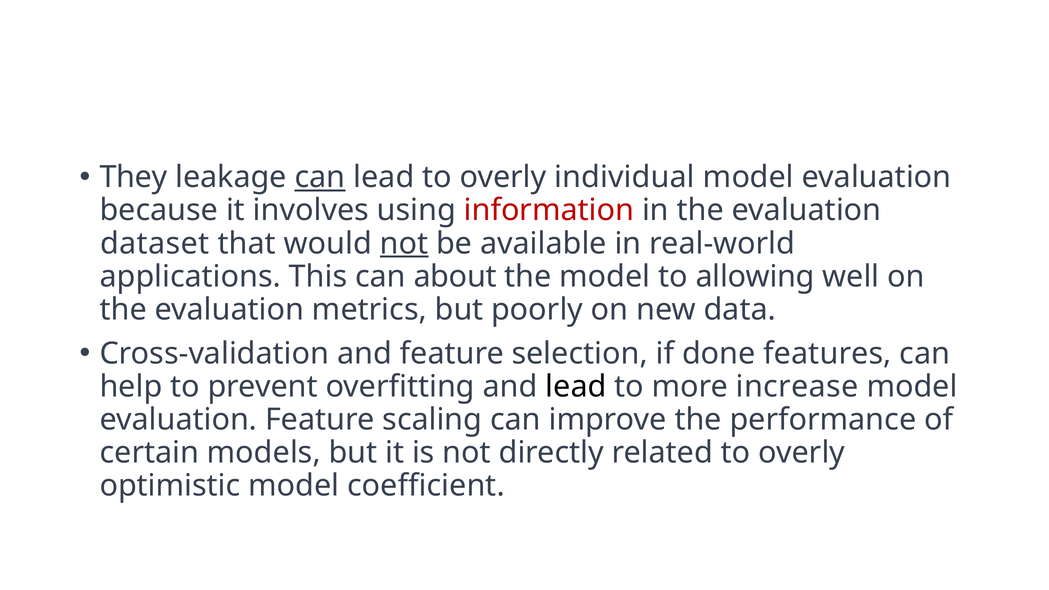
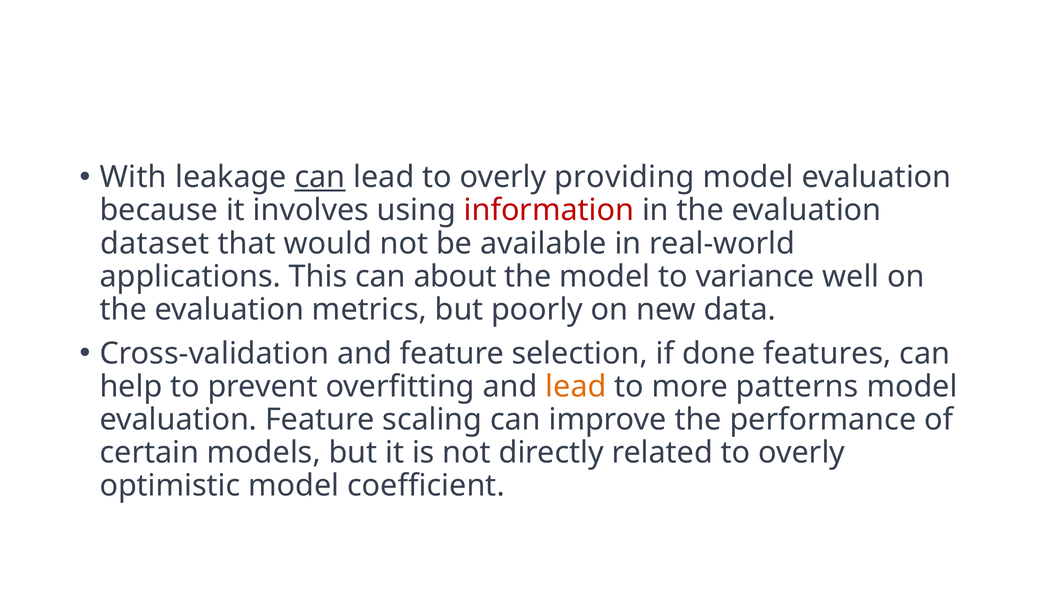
They: They -> With (133, 177)
individual: individual -> providing (624, 177)
not underline: present -> none (404, 243)
allowing: allowing -> variance (755, 277)
lead colour: black -> orange (576, 387)
increase: increase -> patterns (797, 387)
